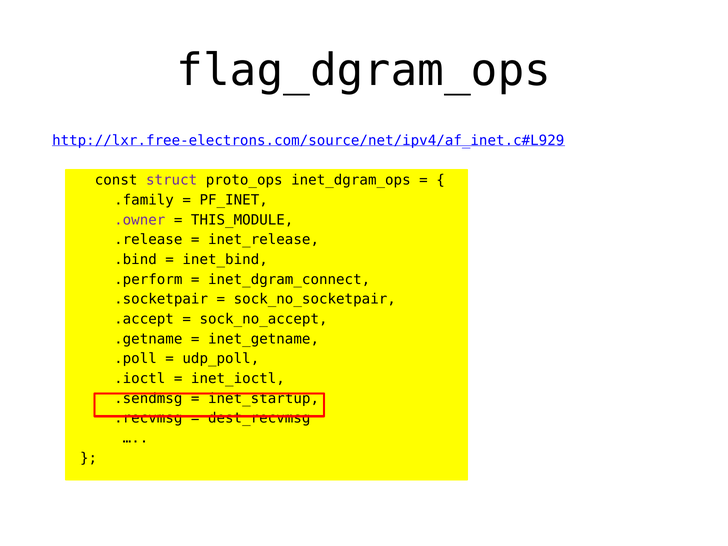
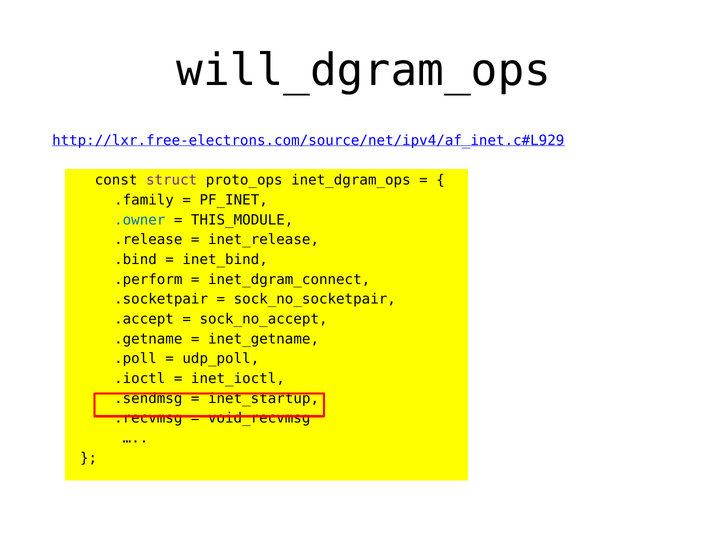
flag_dgram_ops: flag_dgram_ops -> will_dgram_ops (364, 70)
.owner colour: purple -> blue (140, 220)
dest_recvmsg: dest_recvmsg -> void_recvmsg (259, 418)
